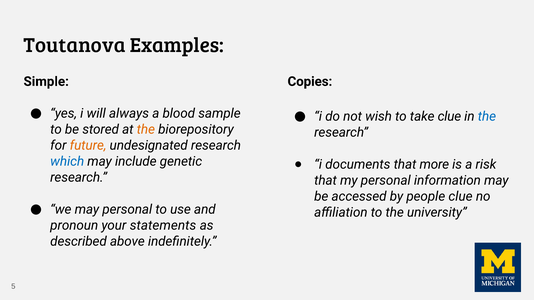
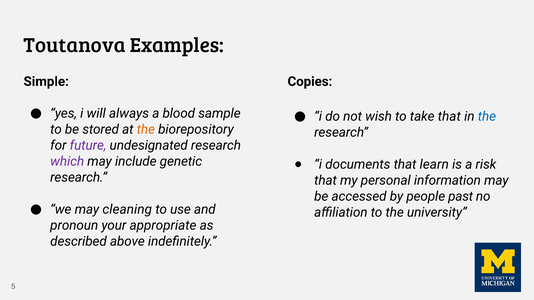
take clue: clue -> that (449, 117)
future colour: orange -> purple (88, 146)
which colour: blue -> purple (67, 162)
more: more -> learn (434, 165)
people clue: clue -> past (461, 197)
may personal: personal -> cleaning (127, 210)
statements: statements -> appropriate (163, 226)
